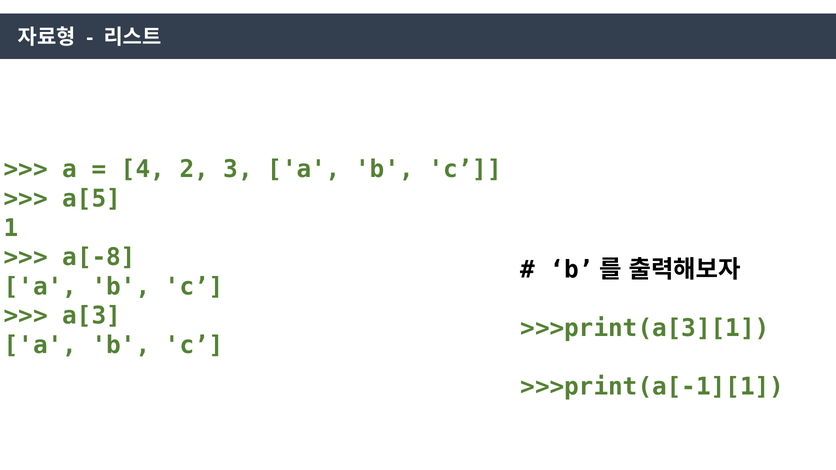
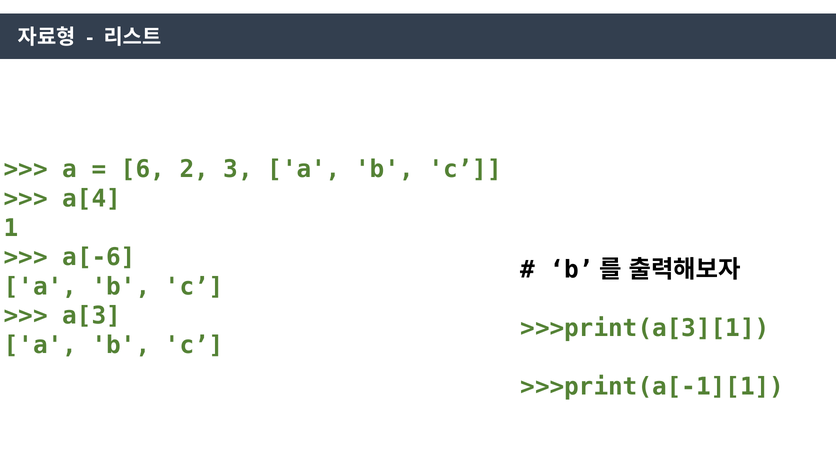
4: 4 -> 6 (143, 170)
a[5: a[5 -> a[4 (92, 199)
a[-8: a[-8 -> a[-6 (99, 257)
